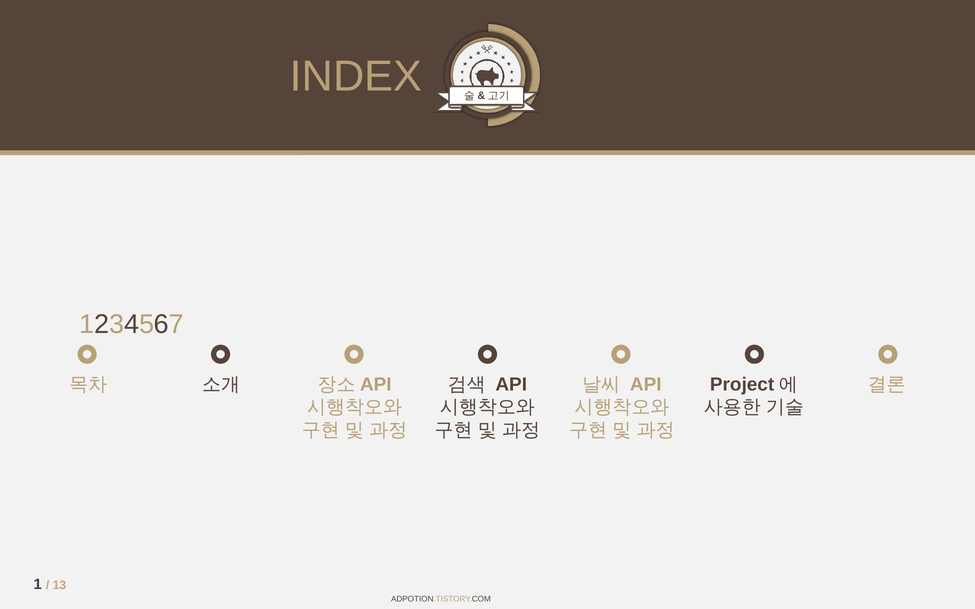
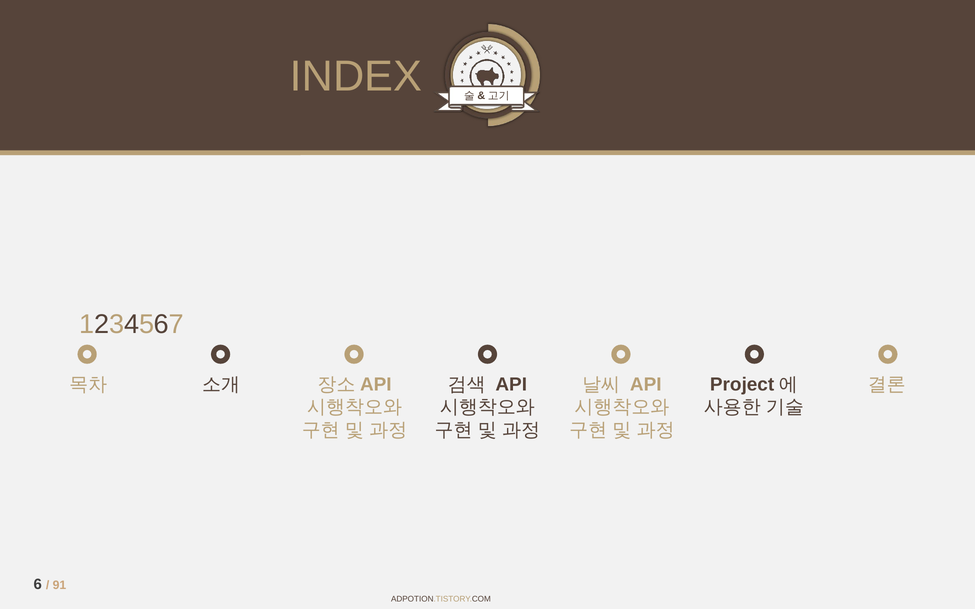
1: 1 -> 6 (38, 585)
13: 13 -> 91 (59, 586)
